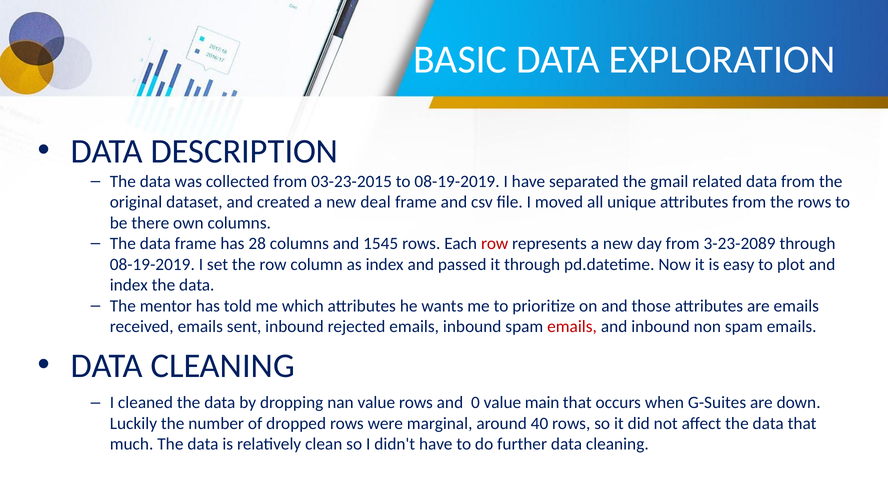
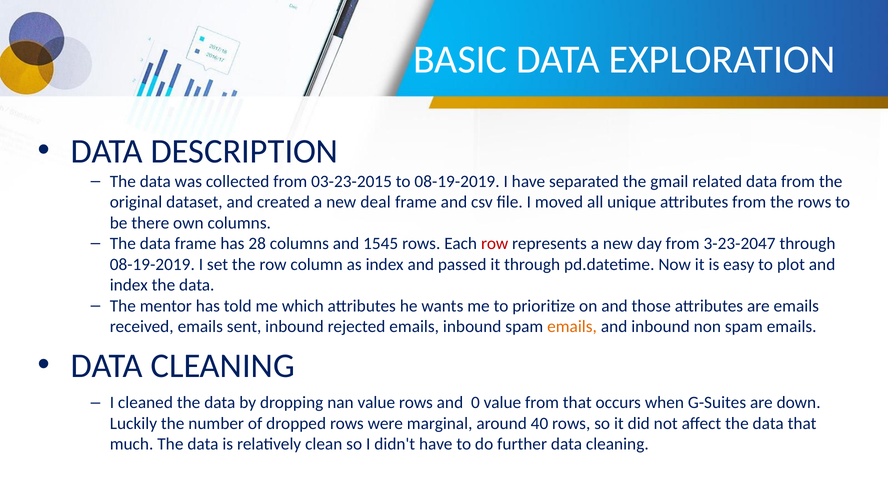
3-23-2089: 3-23-2089 -> 3-23-2047 (740, 243)
emails colour: red -> orange (572, 326)
value main: main -> from (542, 402)
